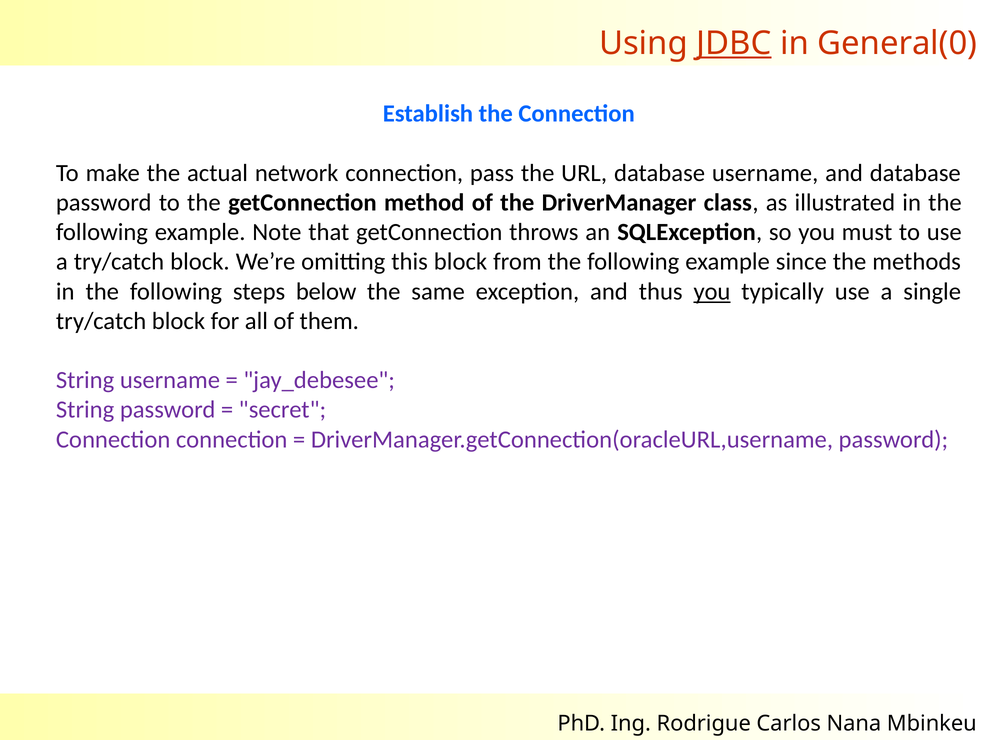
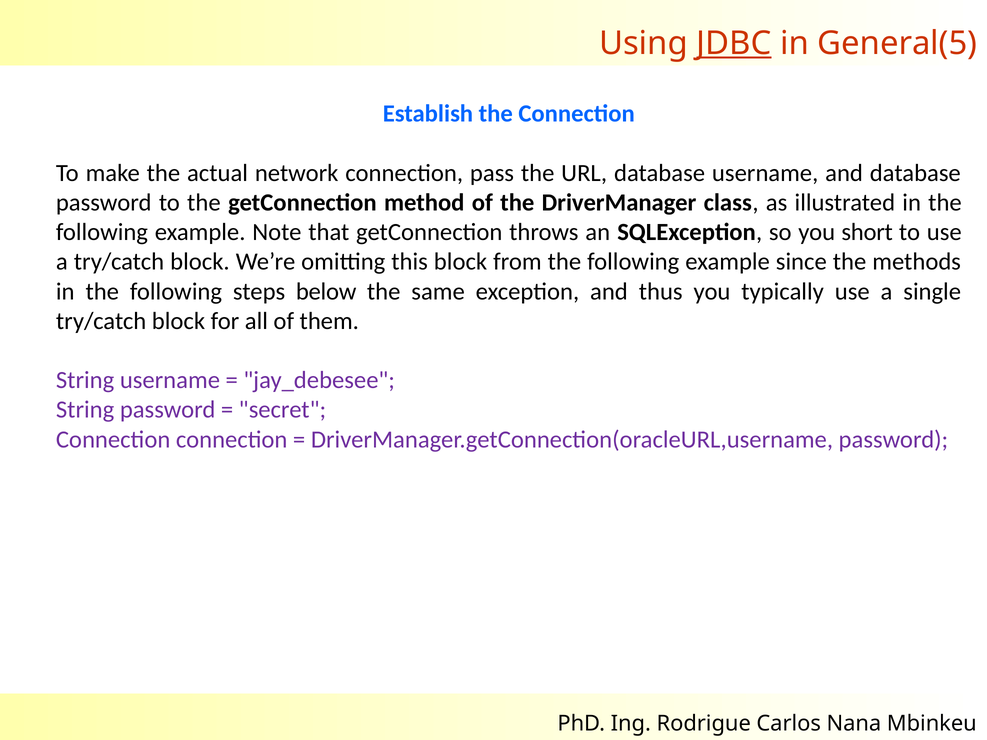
General(0: General(0 -> General(5 (897, 44)
must: must -> short (867, 232)
you underline: present -> none (712, 292)
